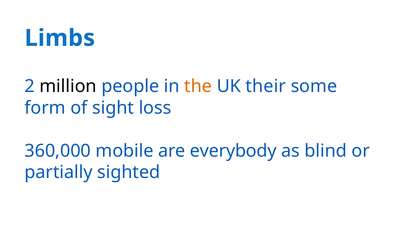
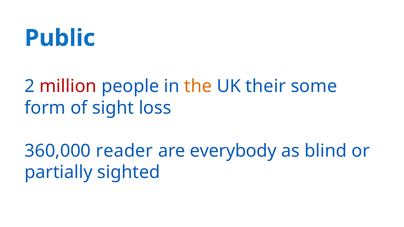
Limbs: Limbs -> Public (60, 38)
million colour: black -> red (68, 86)
mobile: mobile -> reader (124, 151)
